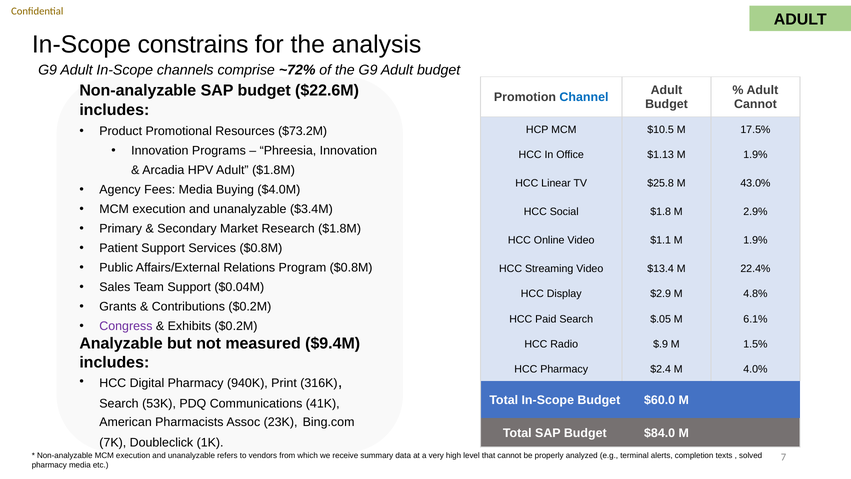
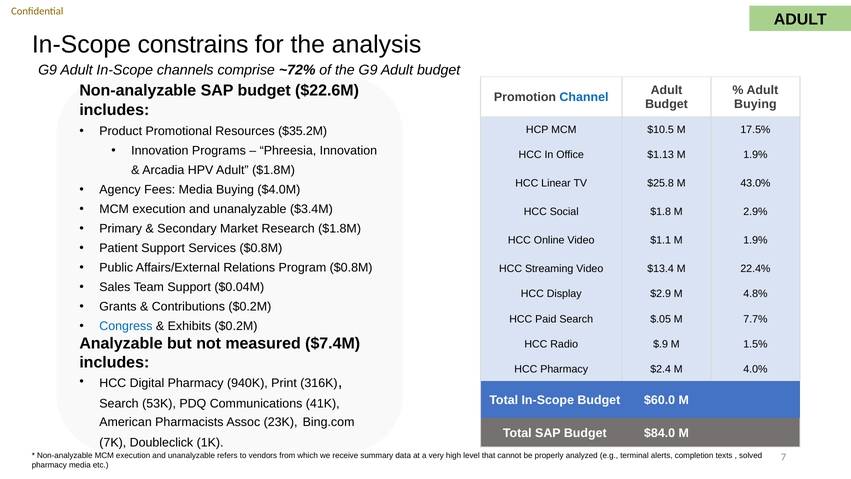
Cannot: Cannot -> Buying (755, 104)
$73.2M: $73.2M -> $35.2M (303, 131)
6.1%: 6.1% -> 7.7% (755, 319)
Congress colour: purple -> blue (126, 326)
$9.4M: $9.4M -> $7.4M (333, 343)
